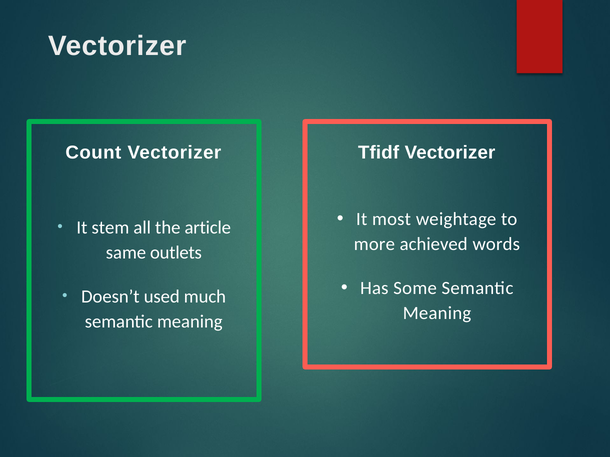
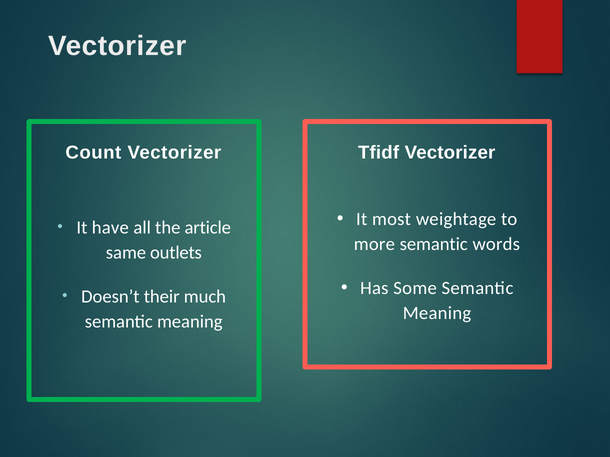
stem: stem -> have (110, 228)
more achieved: achieved -> semantic (434, 244)
used: used -> their (162, 297)
